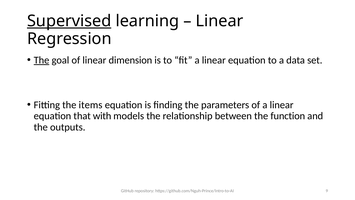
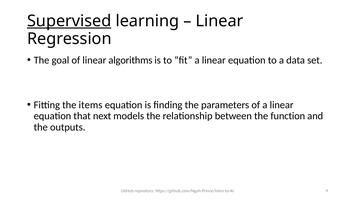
The underline: present -> none (42, 60)
dimension: dimension -> algorithms (130, 60)
with: with -> next (102, 116)
